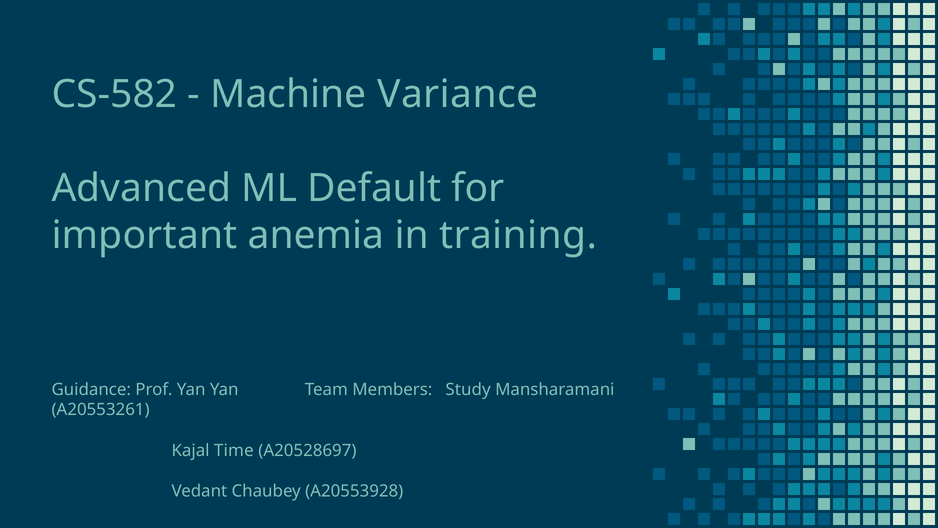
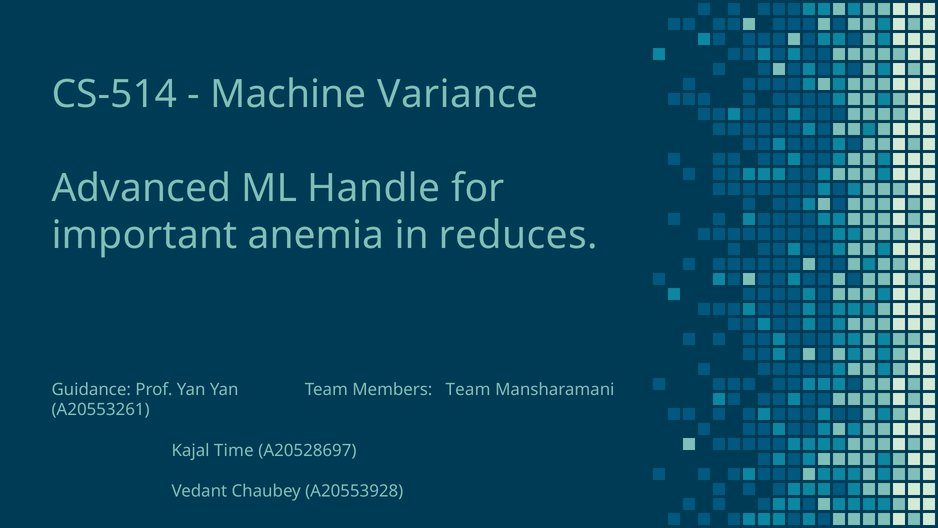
CS-582: CS-582 -> CS-514 (114, 94)
Default: Default -> Handle (374, 188)
training: training -> reduces (518, 235)
Members Study: Study -> Team (468, 389)
